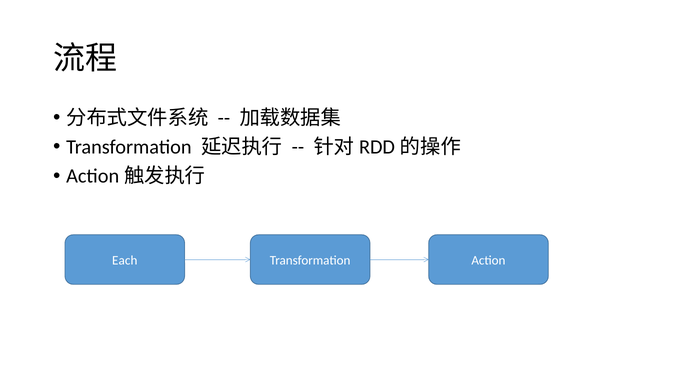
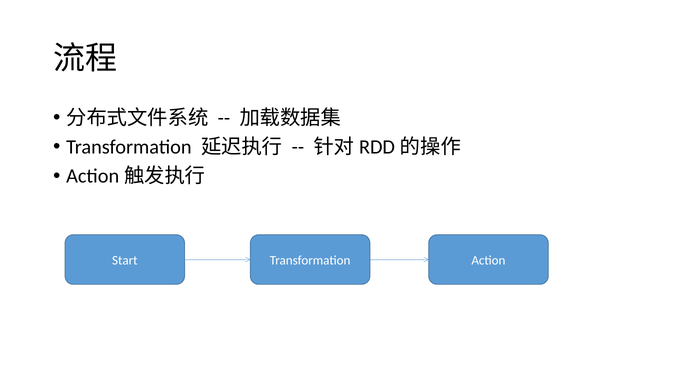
Each: Each -> Start (125, 260)
